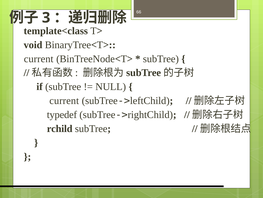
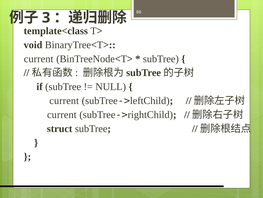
typedef: typedef -> current (62, 114)
rchild: rchild -> struct (60, 128)
